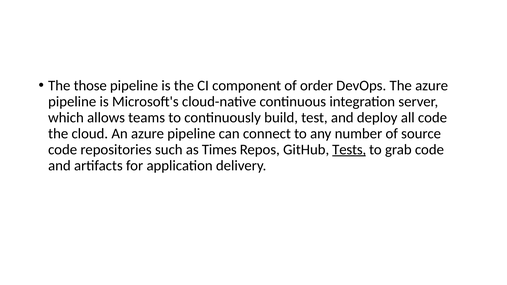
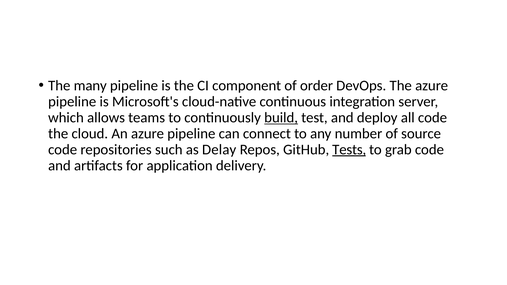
those: those -> many (90, 86)
build underline: none -> present (281, 118)
Times: Times -> Delay (219, 150)
